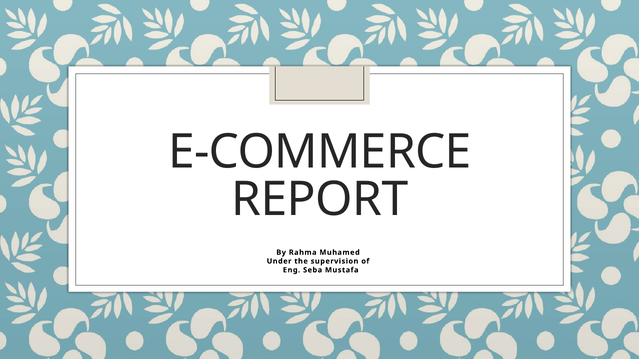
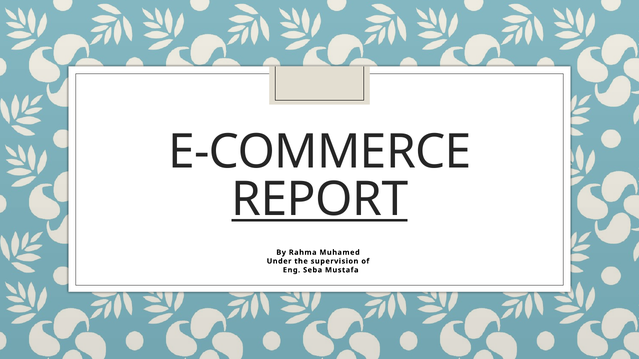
REPORT underline: none -> present (320, 200)
